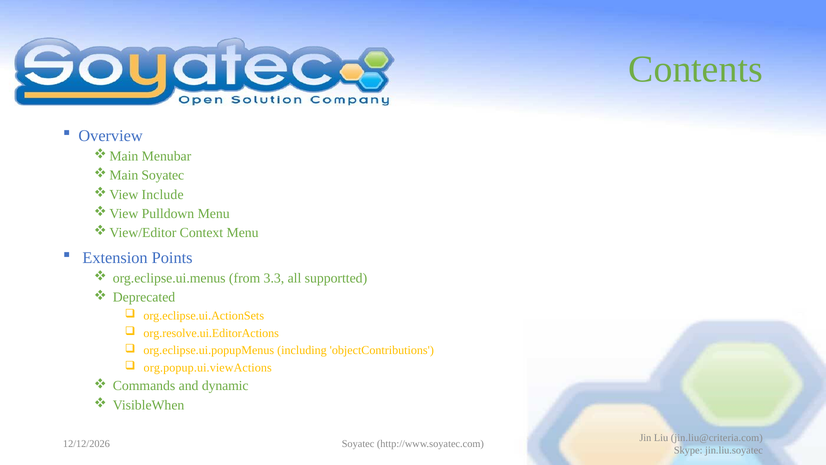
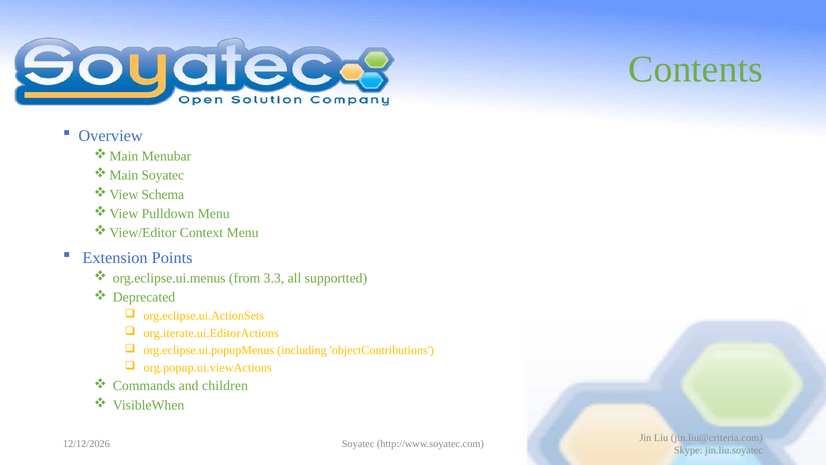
Include: Include -> Schema (163, 194)
org.resolve.ui.EditorActions: org.resolve.ui.EditorActions -> org.iterate.ui.EditorActions (211, 333)
dynamic: dynamic -> children (225, 386)
